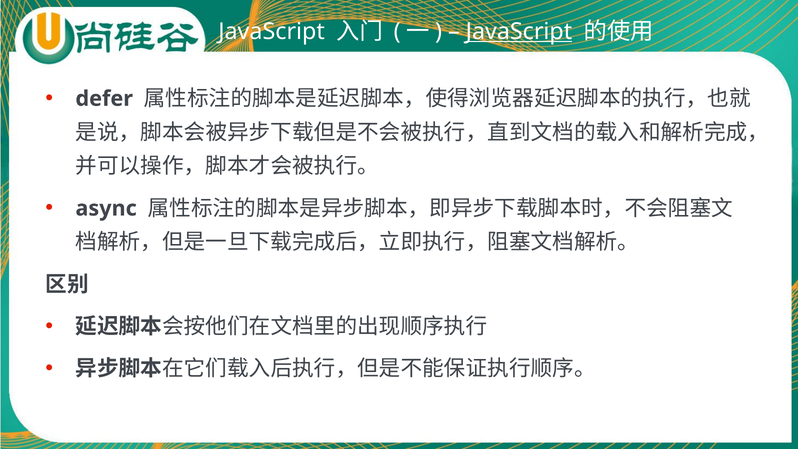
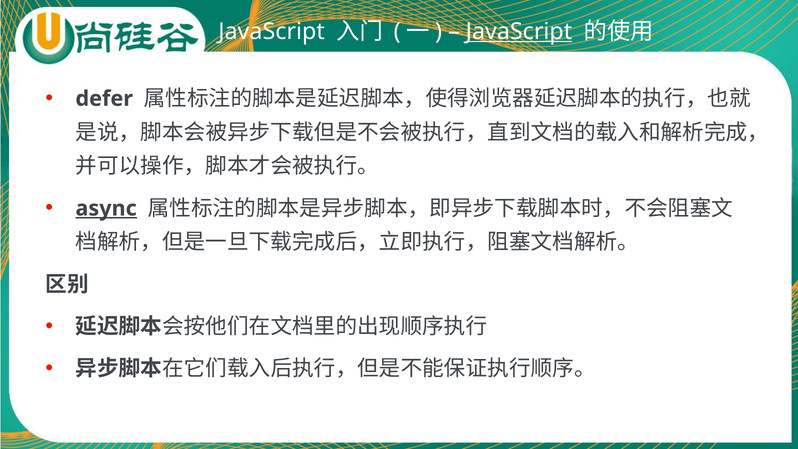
async underline: none -> present (106, 208)
